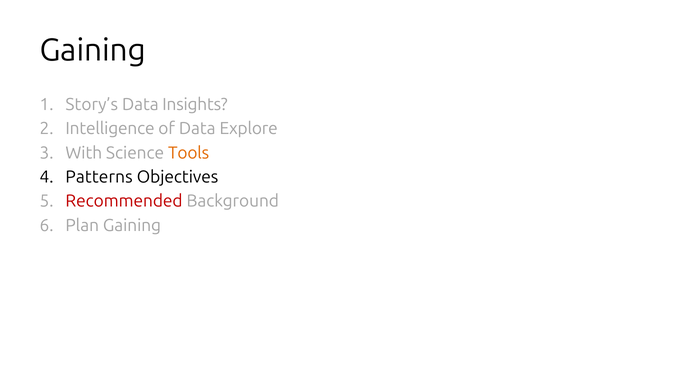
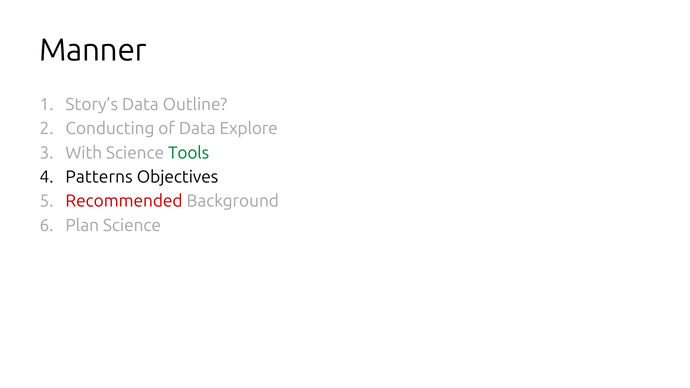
Gaining: Gaining -> Manner (93, 50)
Insights: Insights -> Outline (195, 105)
Intelligence: Intelligence -> Conducting (110, 129)
Tools colour: orange -> green (189, 153)
Plan Gaining: Gaining -> Science (132, 225)
